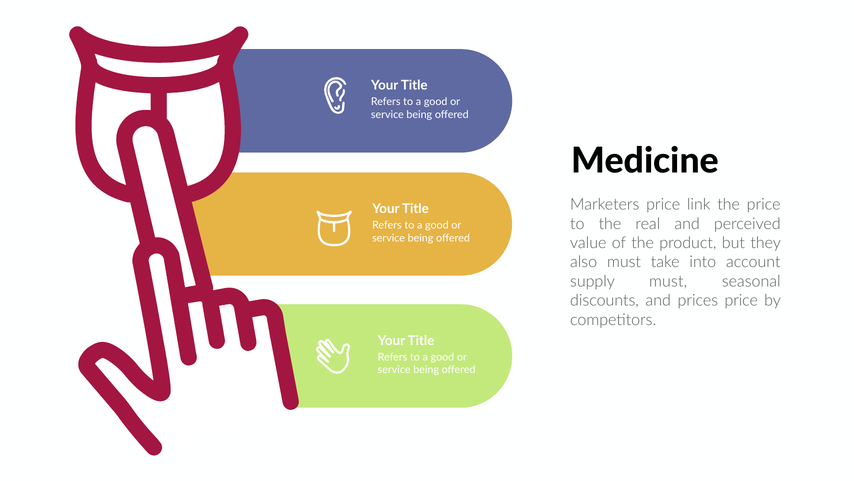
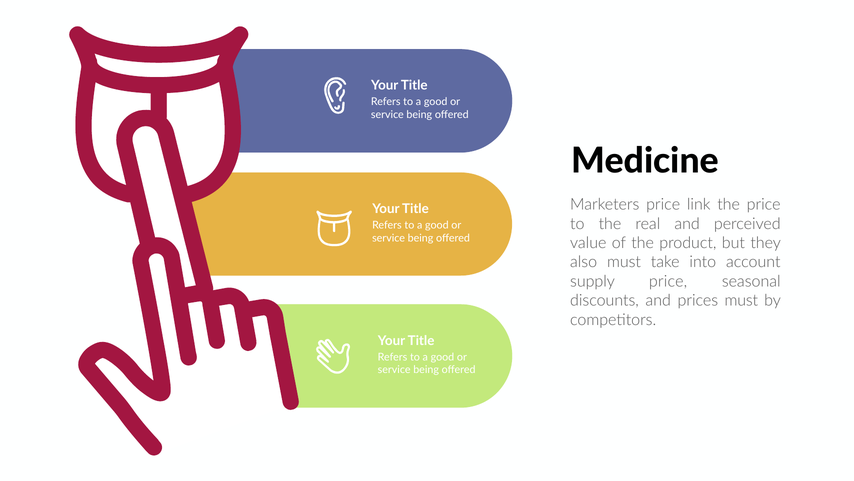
supply must: must -> price (668, 281)
prices price: price -> must (741, 300)
